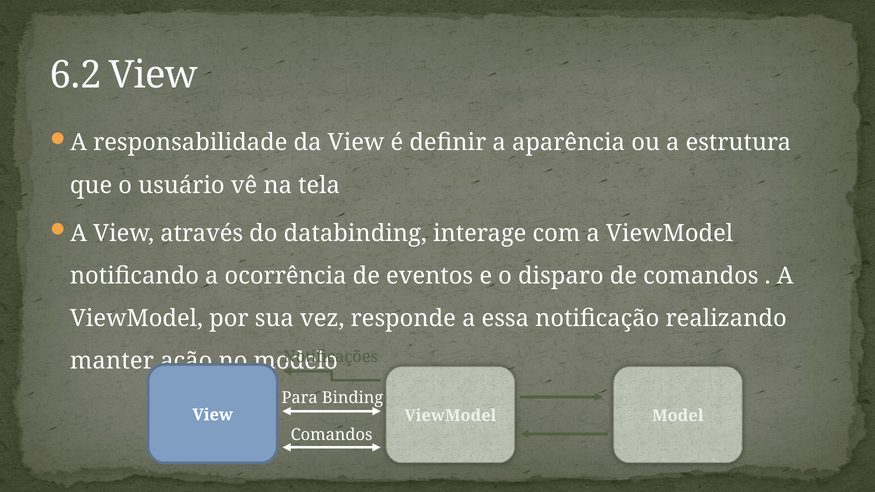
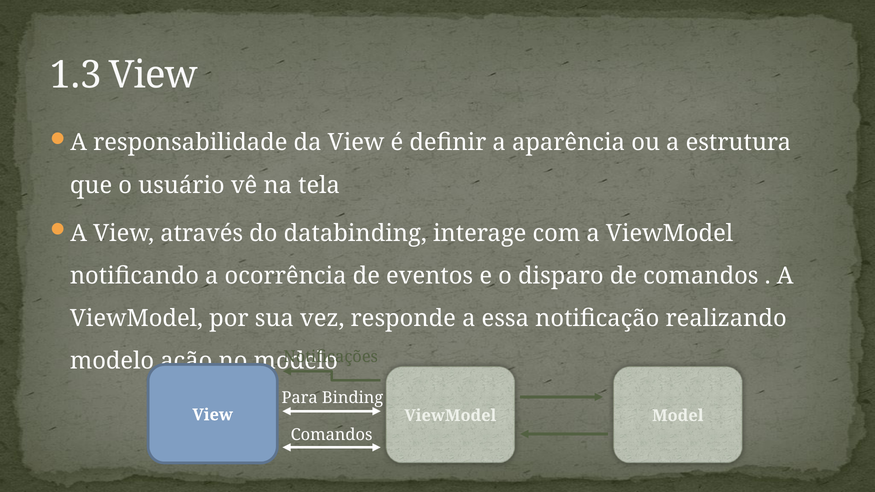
6.2: 6.2 -> 1.3 (76, 75)
manter: manter -> modelo (112, 361)
